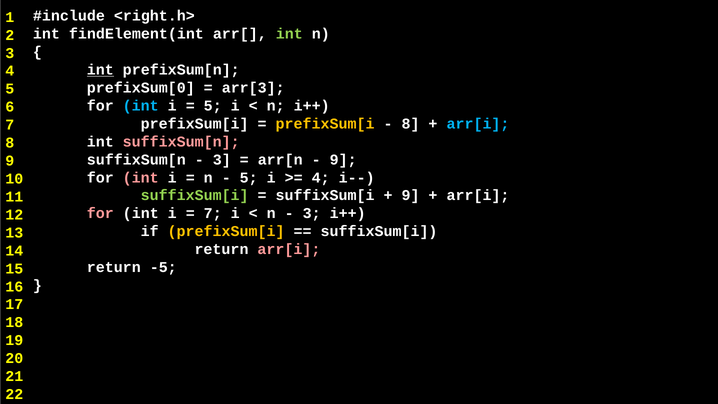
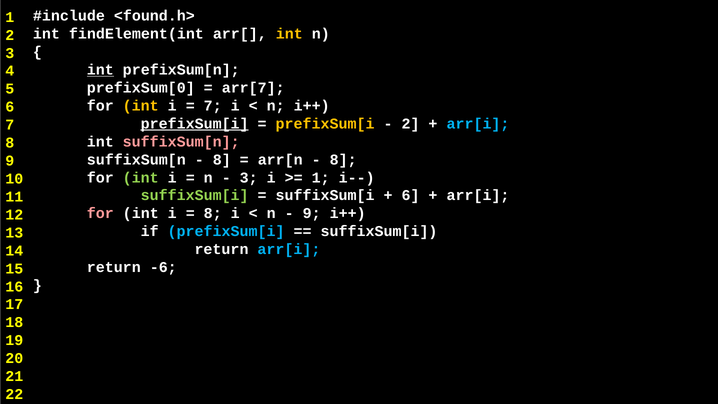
<right.h>: <right.h> -> <found.h> (154, 16)
int colour: light green -> yellow (289, 34)
arr[3: arr[3 -> arr[7 (253, 88)
int colour: light blue -> yellow (141, 106)
5: 5 -> 7 (213, 106)
prefixSum[i underline: none -> present (195, 124)
8: 8 -> 2 (411, 124)
3: 3 -> 8 (222, 160)
9: 9 -> 8 (343, 160)
int colour: pink -> light green (141, 178)
5: 5 -> 3 (249, 178)
4: 4 -> 1 (321, 178)
9: 9 -> 6 (411, 195)
7: 7 -> 8 (213, 213)
3: 3 -> 9 (312, 213)
prefixSum[i colour: yellow -> light blue (226, 231)
arr[i colour: pink -> light blue (289, 249)
-5: -5 -> -6 (163, 267)
